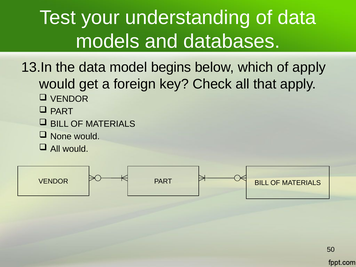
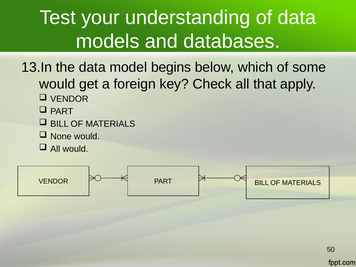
of apply: apply -> some (309, 67)
